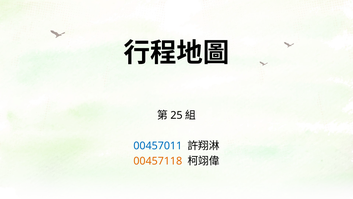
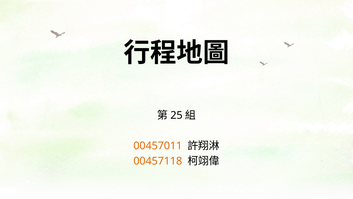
00457011 colour: blue -> orange (158, 146)
